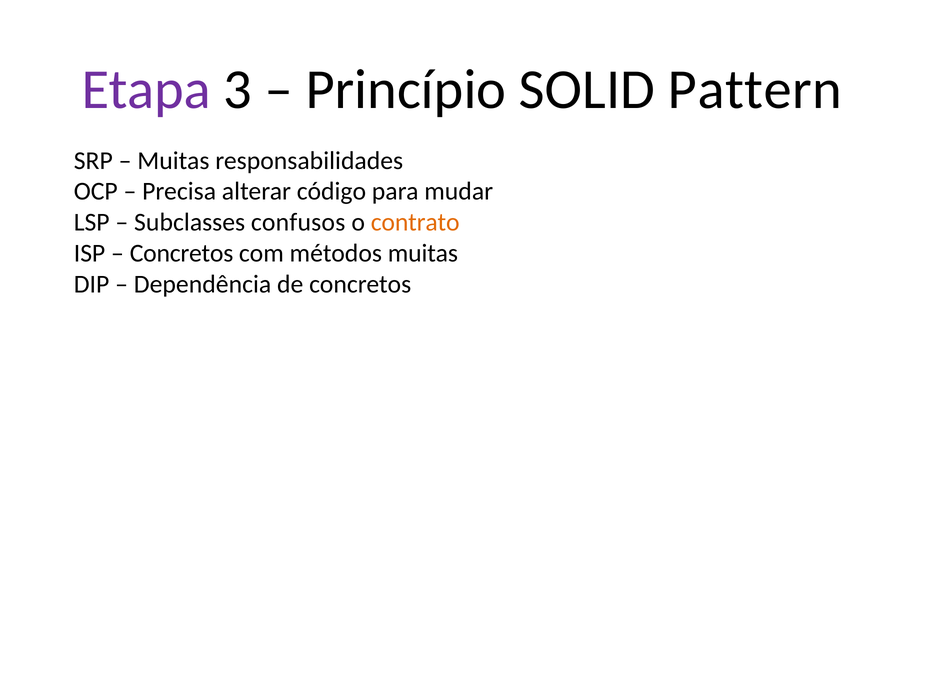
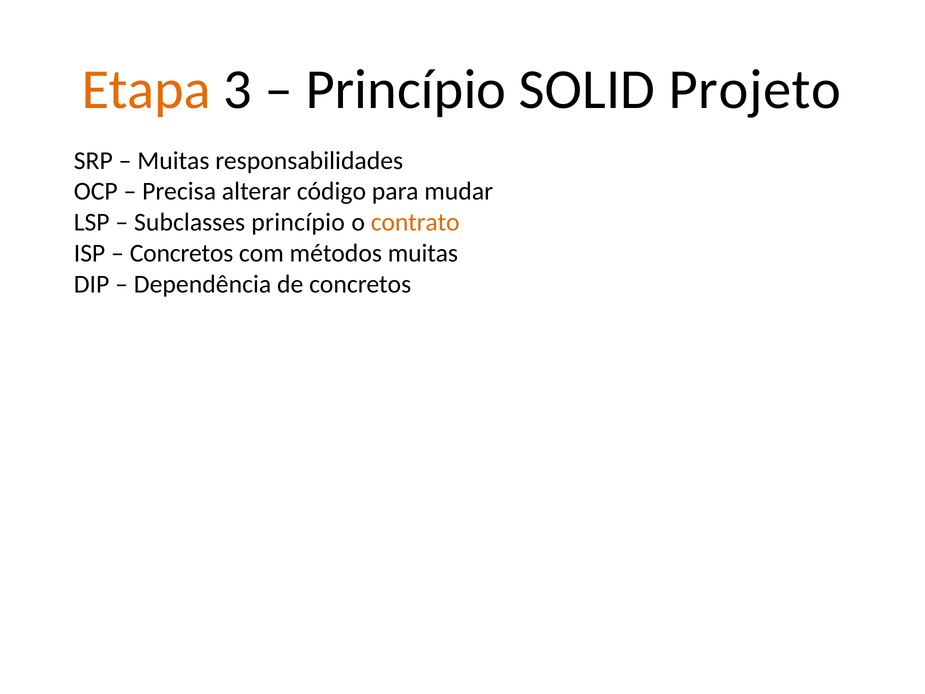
Etapa colour: purple -> orange (146, 90)
Pattern: Pattern -> Projeto (755, 90)
Subclasses confusos: confusos -> princípio (298, 222)
